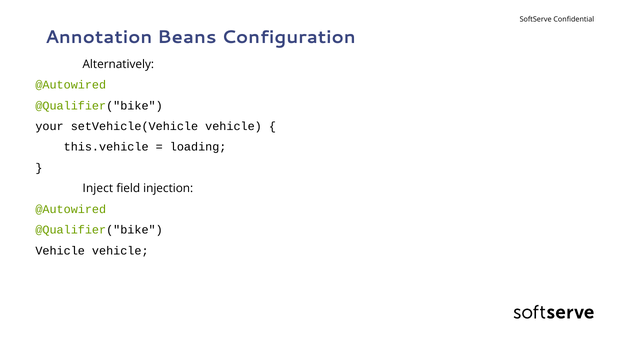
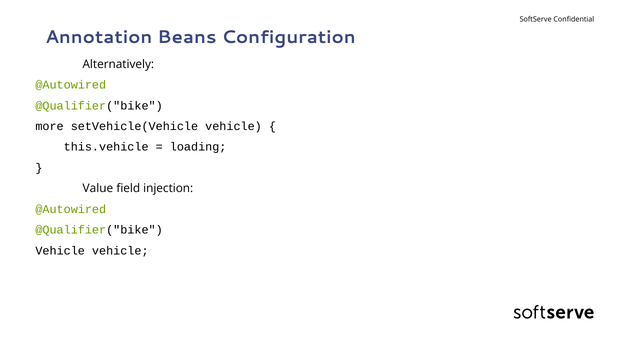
your: your -> more (50, 126)
Inject: Inject -> Value (98, 188)
